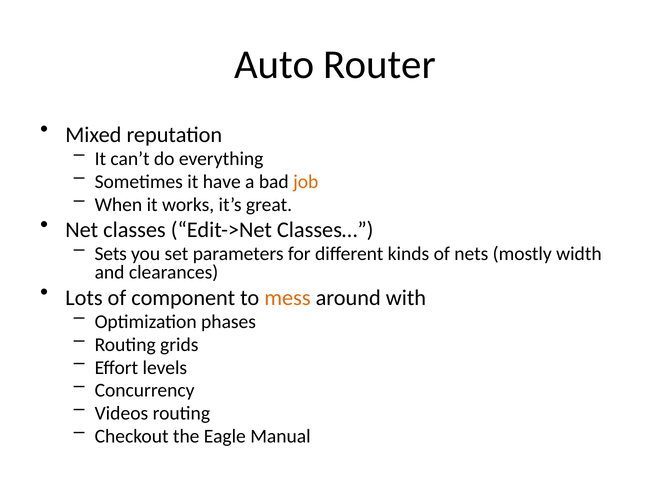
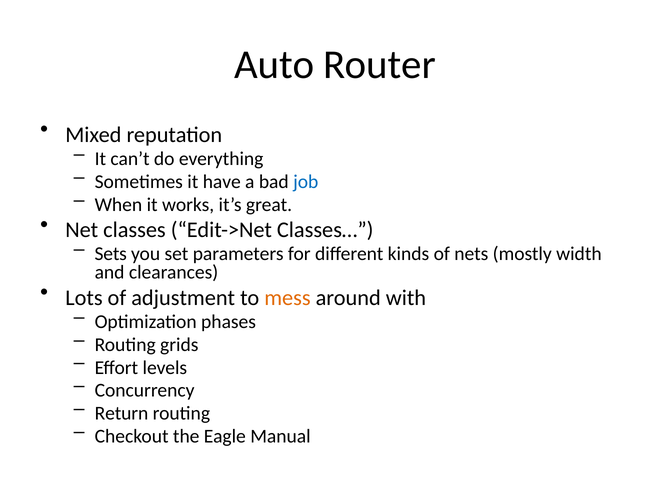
job colour: orange -> blue (306, 181)
component: component -> adjustment (183, 298)
Videos: Videos -> Return (121, 413)
